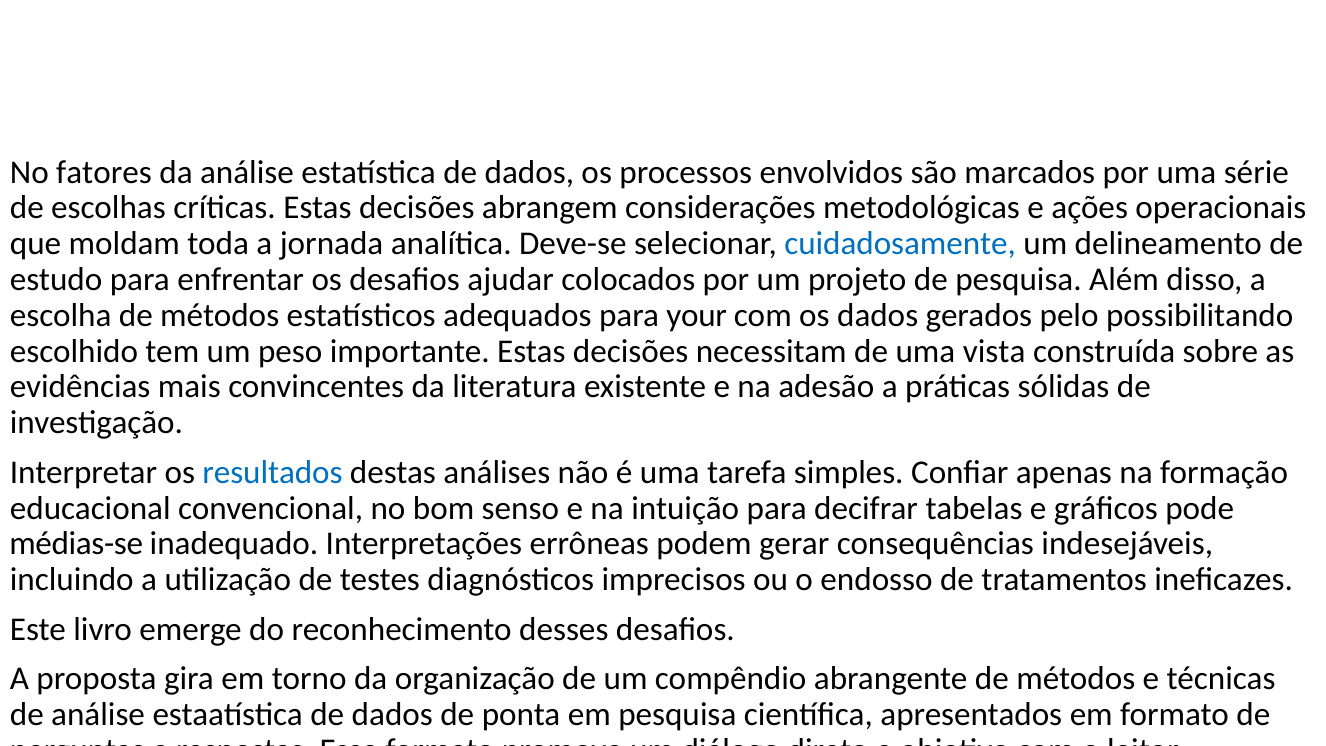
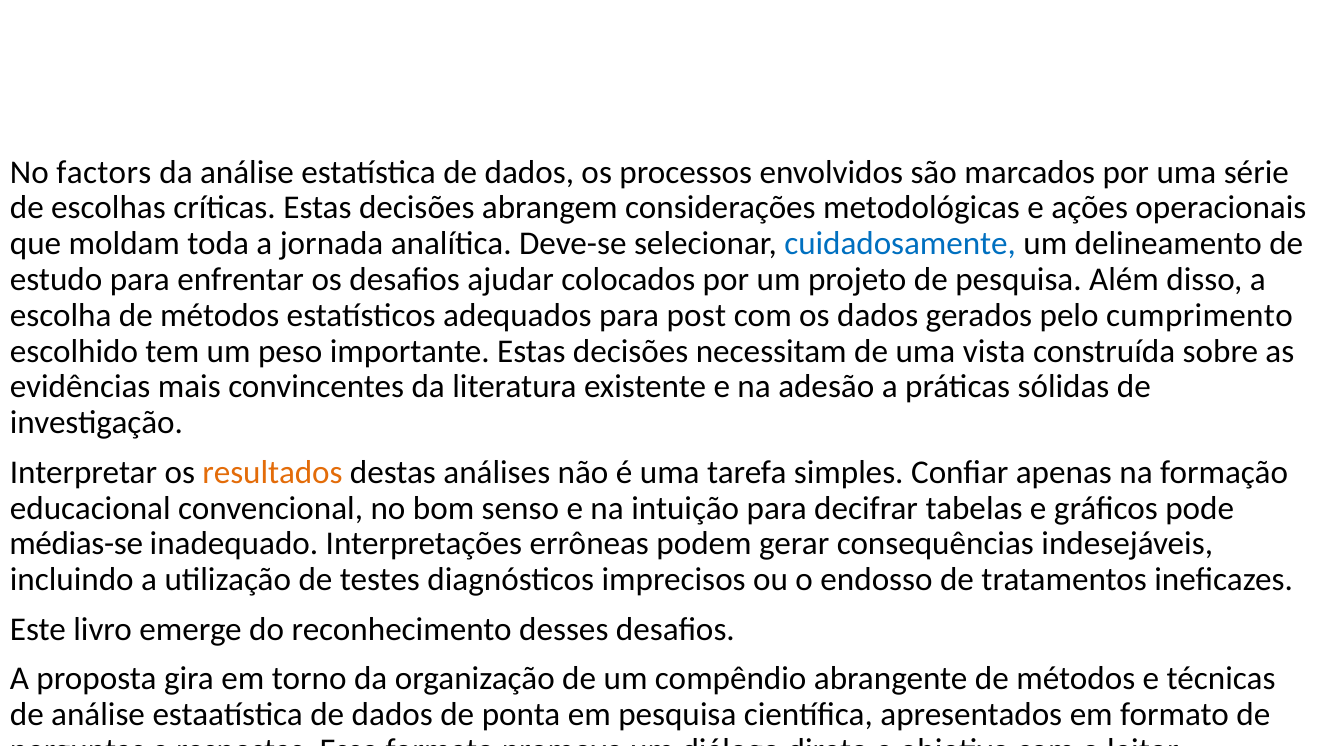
fatores: fatores -> factors (104, 172)
your: your -> post (696, 315)
possibilitando: possibilitando -> cumprimento (1199, 315)
resultados colour: blue -> orange (273, 472)
